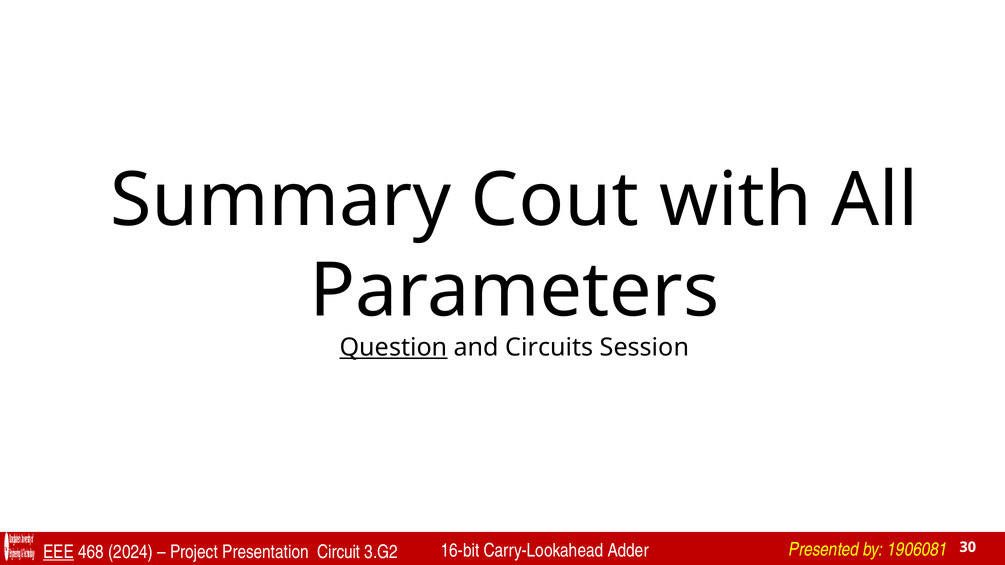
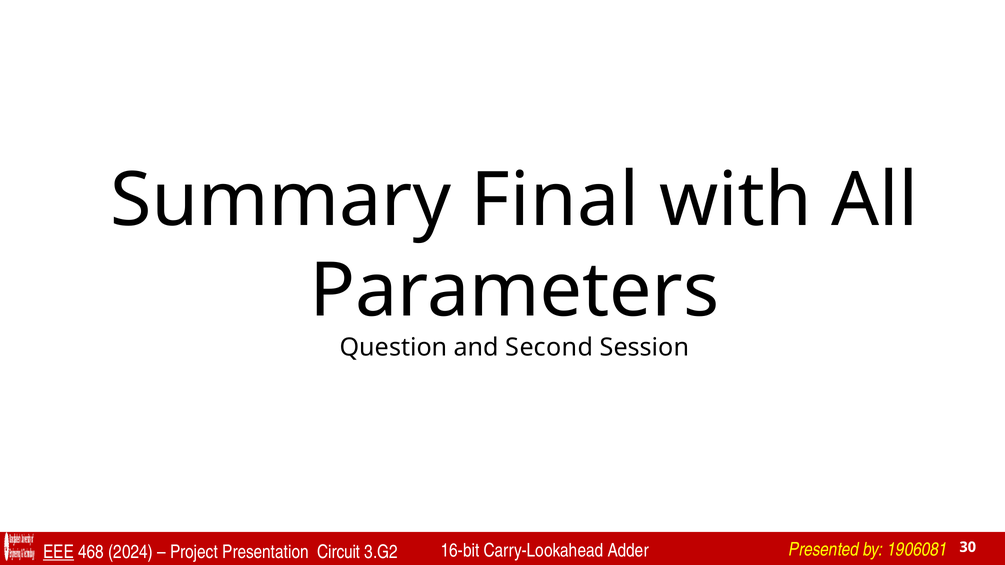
Cout: Cout -> Final (555, 201)
Question underline: present -> none (394, 348)
Circuits: Circuits -> Second (549, 348)
